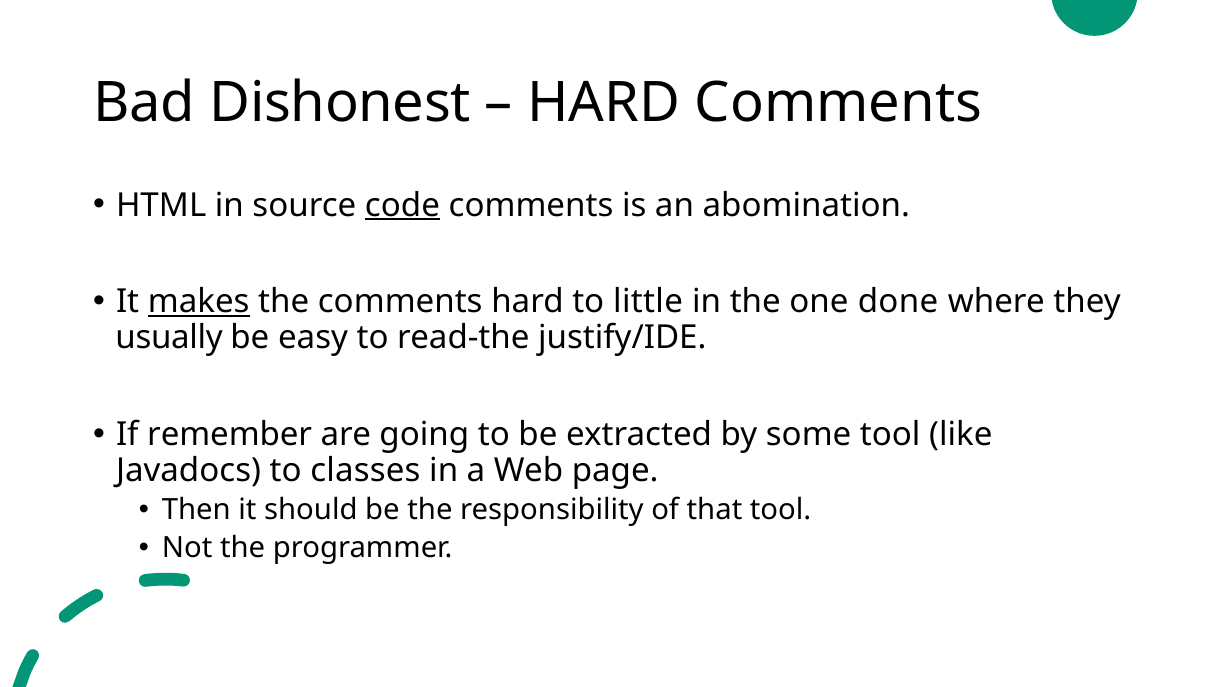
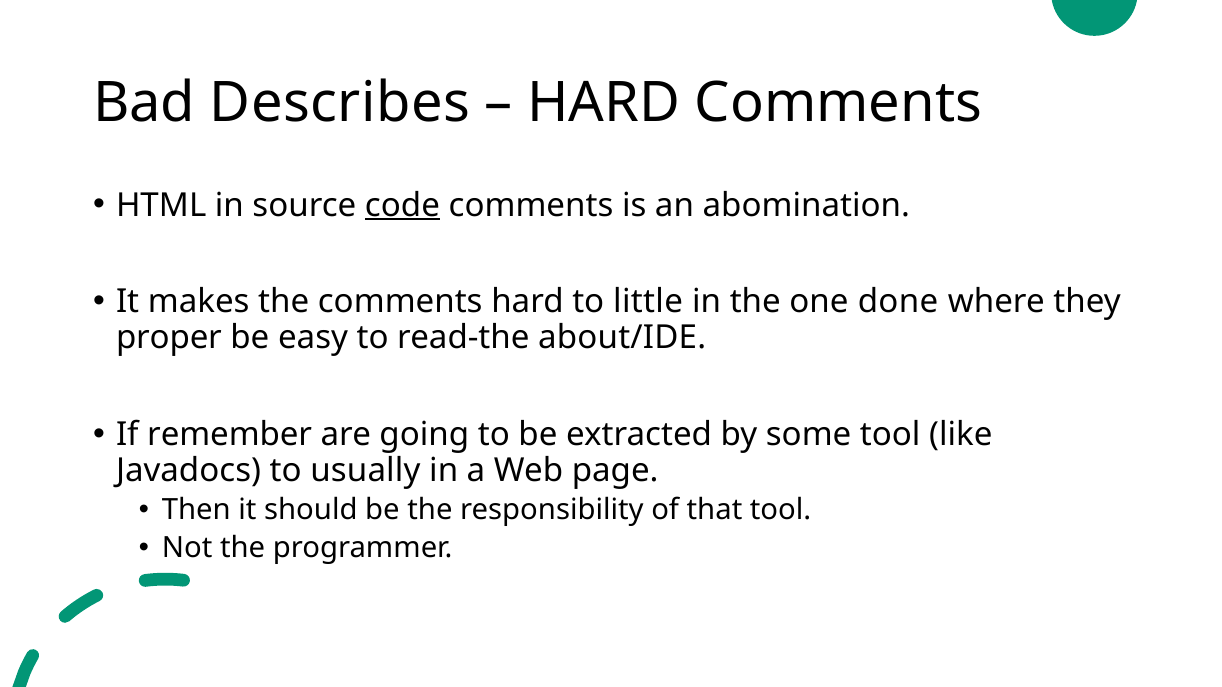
Dishonest: Dishonest -> Describes (340, 103)
makes underline: present -> none (199, 302)
usually: usually -> proper (169, 338)
justify/IDE: justify/IDE -> about/IDE (622, 338)
classes: classes -> usually (365, 470)
